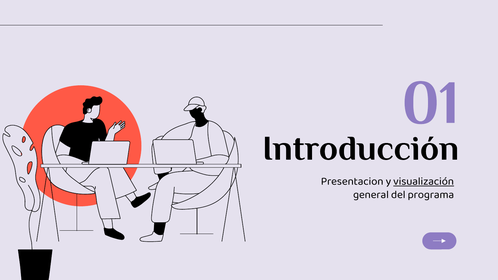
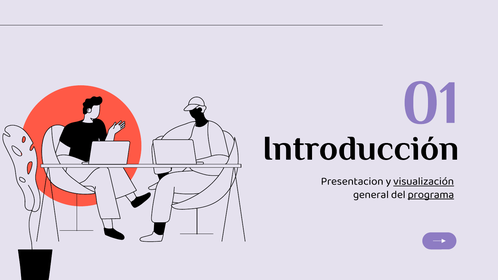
programa underline: none -> present (431, 194)
